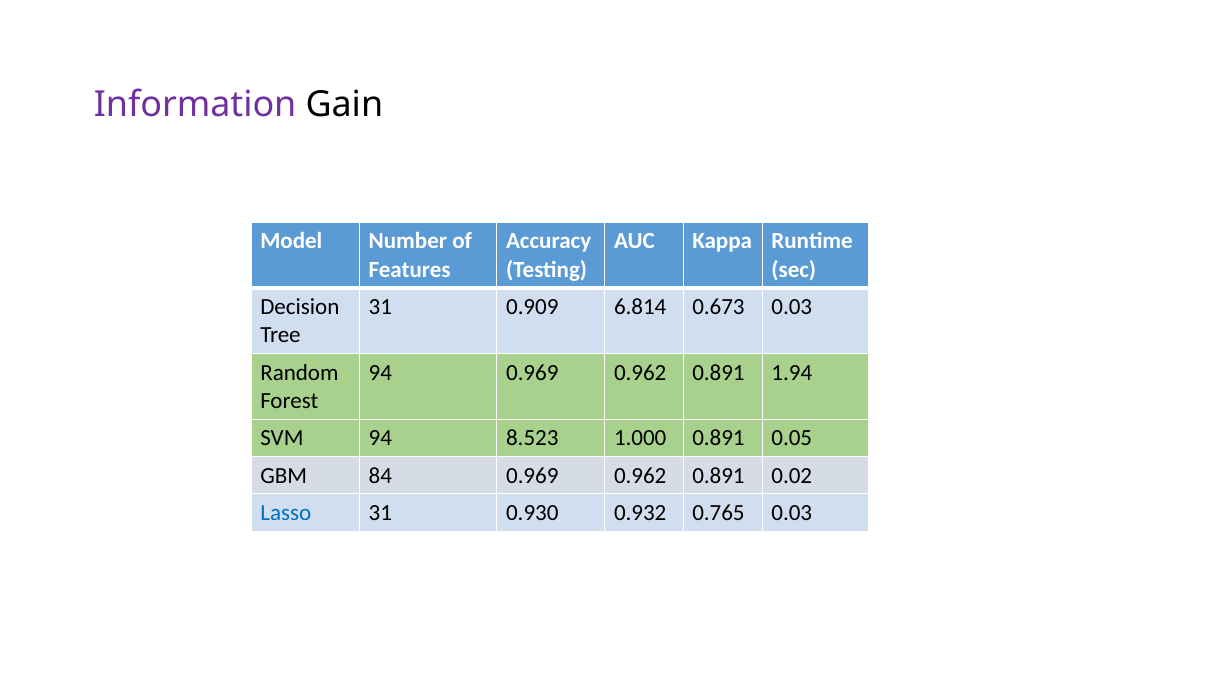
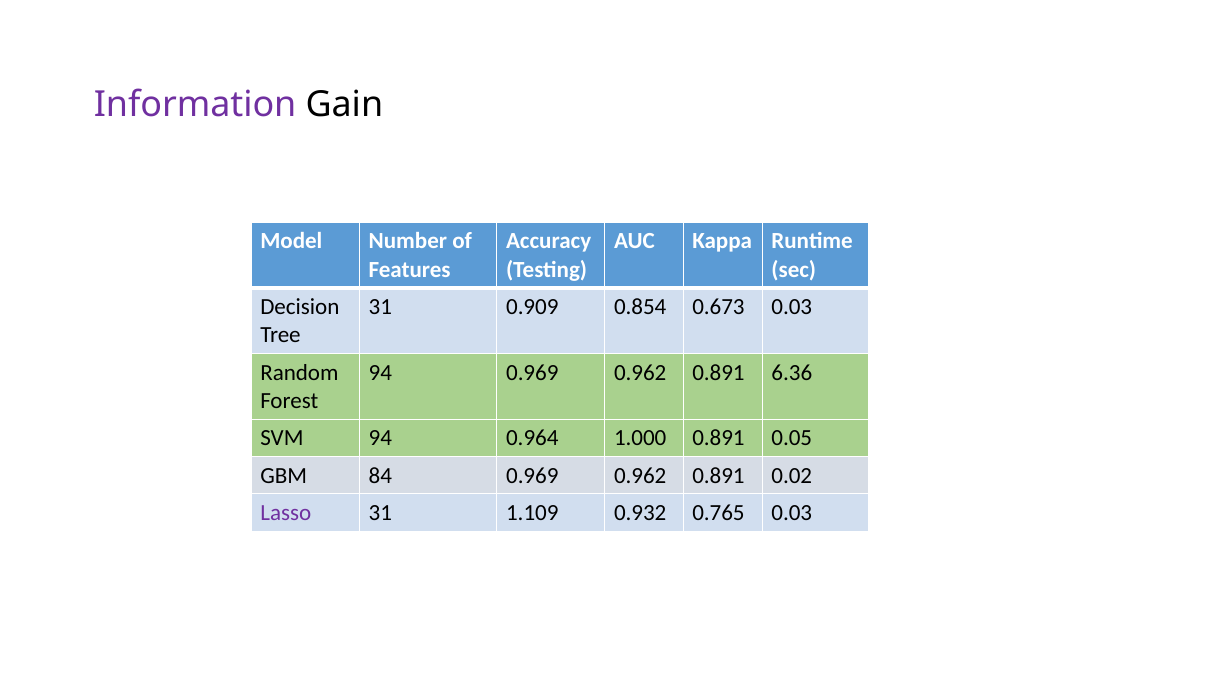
6.814: 6.814 -> 0.854 (640, 307)
1.94: 1.94 -> 6.36 (792, 372)
8.523: 8.523 -> 0.964 (532, 438)
Lasso colour: blue -> purple (286, 513)
0.930: 0.930 -> 1.109 (532, 513)
